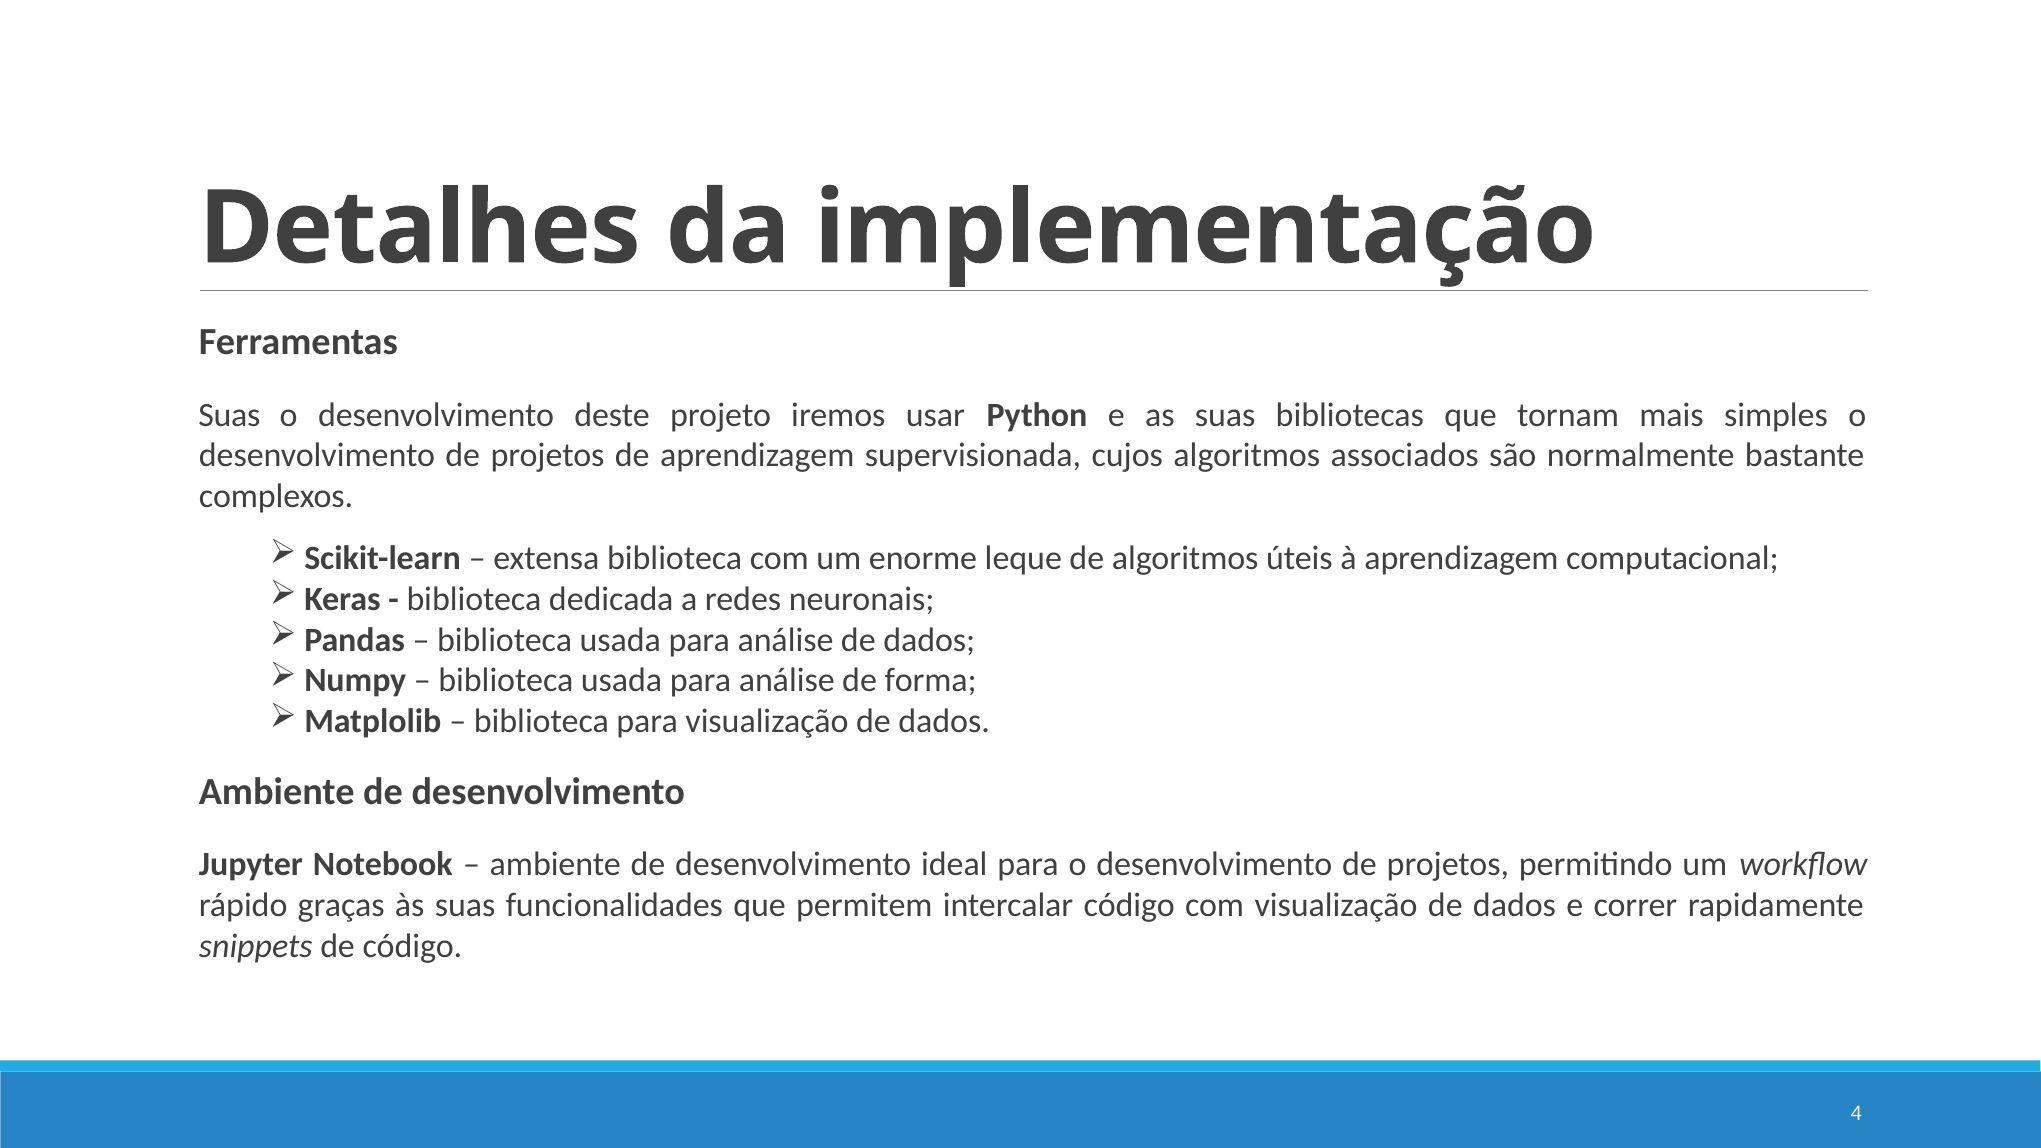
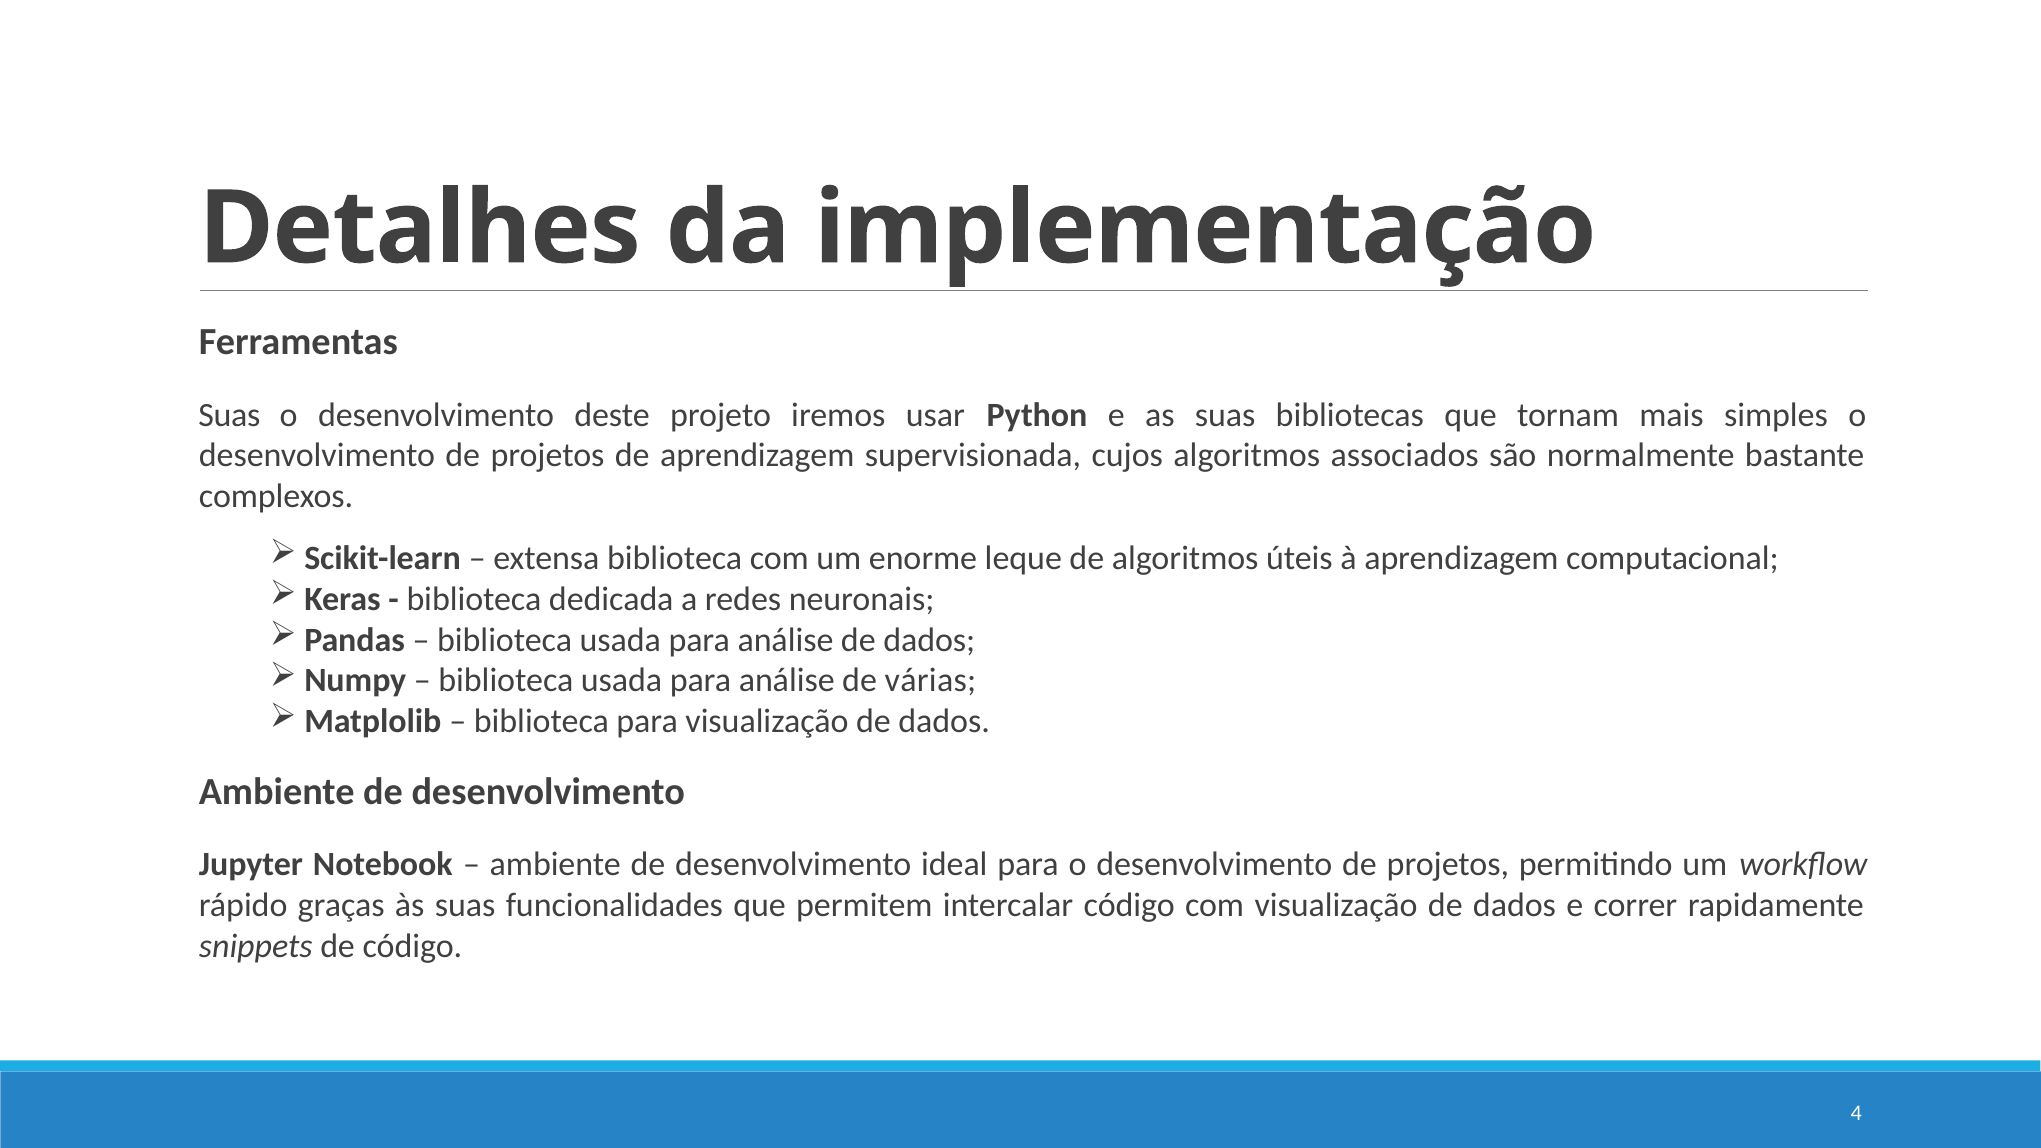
forma: forma -> várias (930, 681)
